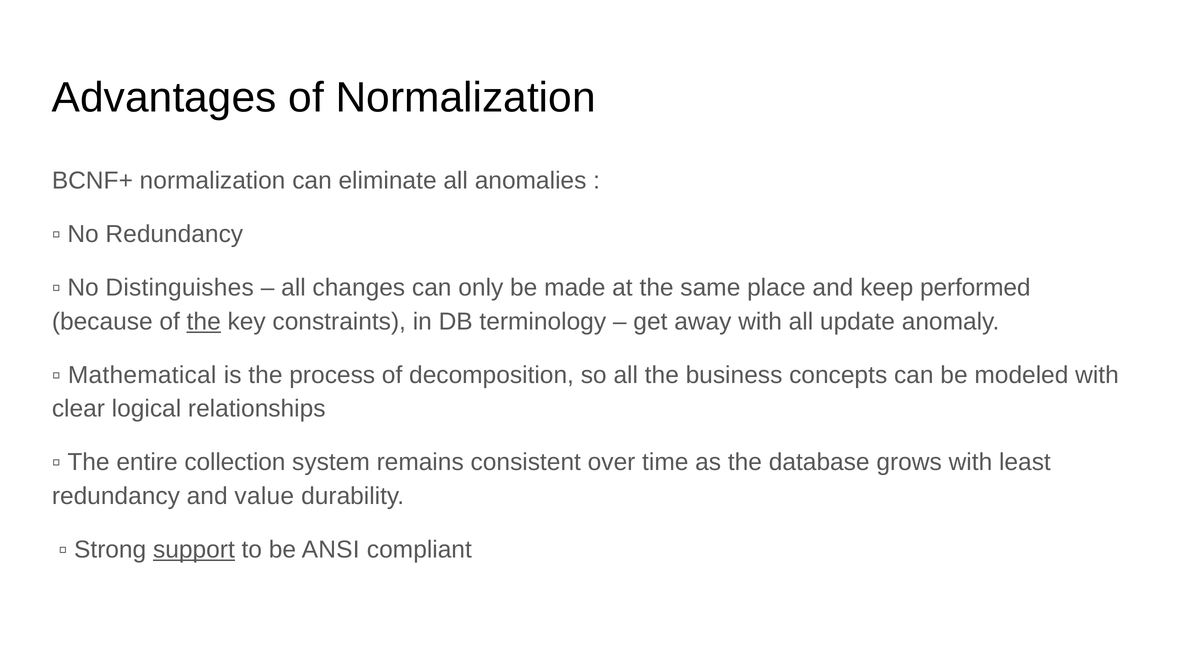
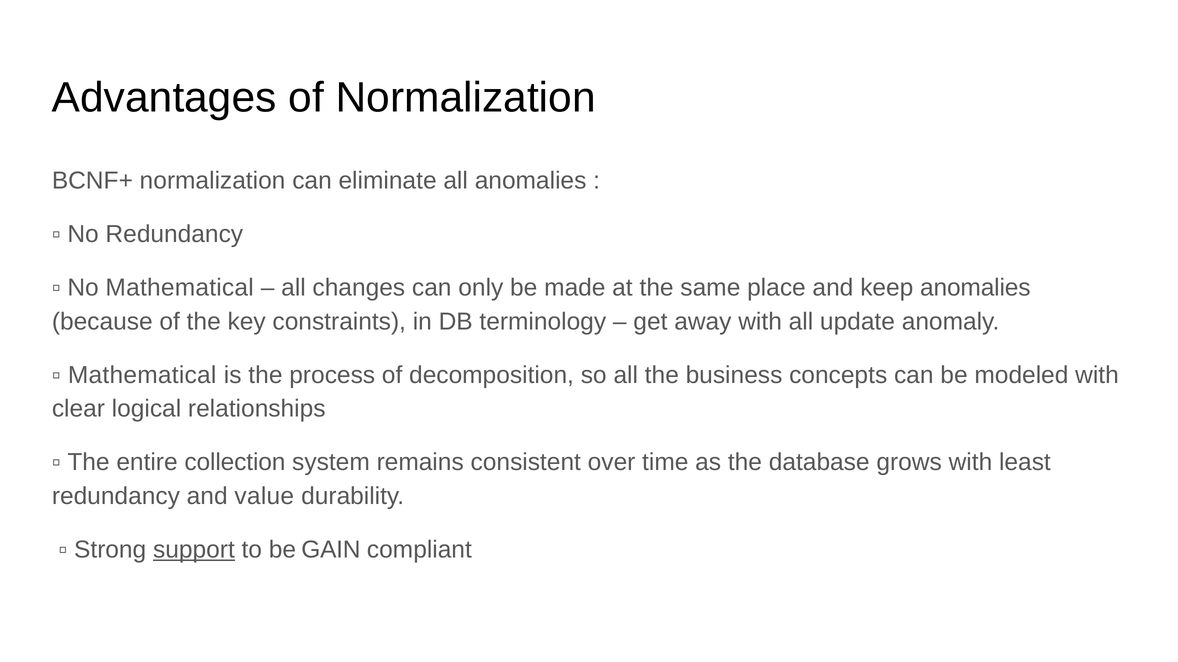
No Distinguishes: Distinguishes -> Mathematical (180, 288)
keep performed: performed -> anomalies (975, 288)
the underline: present -> none (204, 322)
ANSI: ANSI -> GAIN (331, 550)
